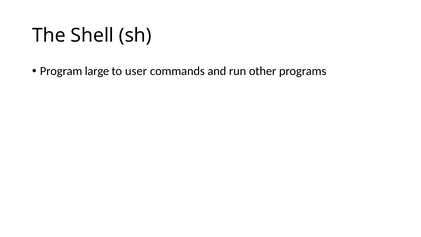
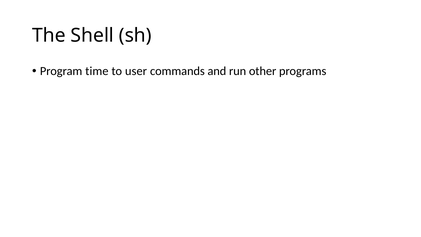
large: large -> time (97, 71)
